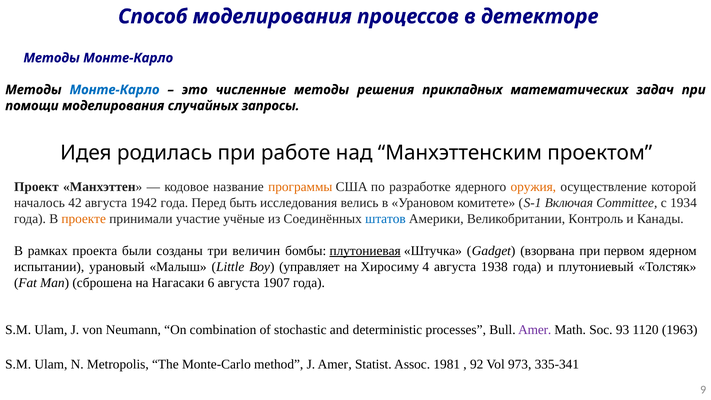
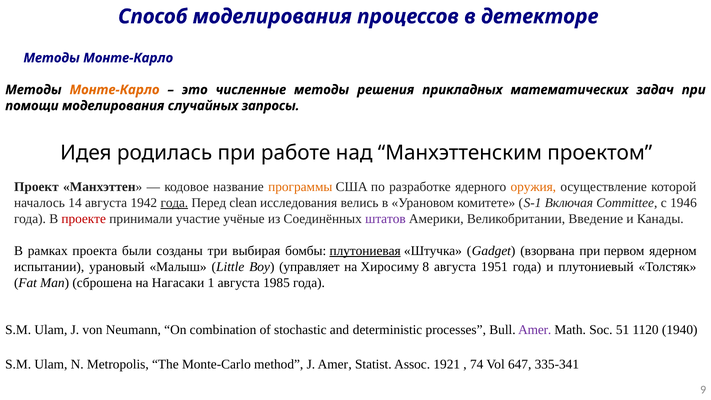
Монте-Карло colour: blue -> orange (115, 90)
42: 42 -> 14 (75, 203)
года underline: none -> present (174, 203)
быть: быть -> clean (243, 203)
1934: 1934 -> 1946 (683, 203)
проекте colour: orange -> red (84, 219)
штатов colour: blue -> purple (385, 219)
Контроль: Контроль -> Введение (596, 219)
величин: величин -> выбирая (256, 251)
4: 4 -> 8 (426, 267)
1938: 1938 -> 1951 (494, 267)
6: 6 -> 1 (211, 283)
1907: 1907 -> 1985 (276, 283)
93: 93 -> 51 (623, 330)
1963: 1963 -> 1940 (680, 330)
1981: 1981 -> 1921 (447, 364)
92: 92 -> 74 (477, 364)
973: 973 -> 647 (520, 364)
